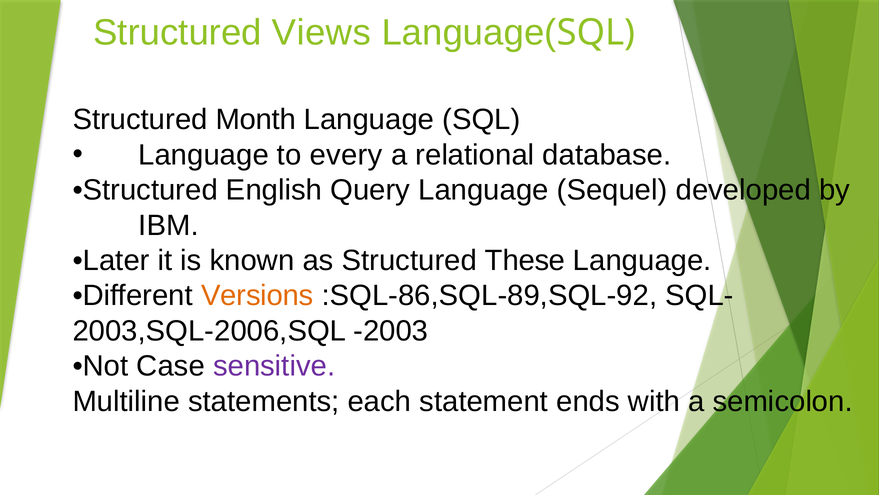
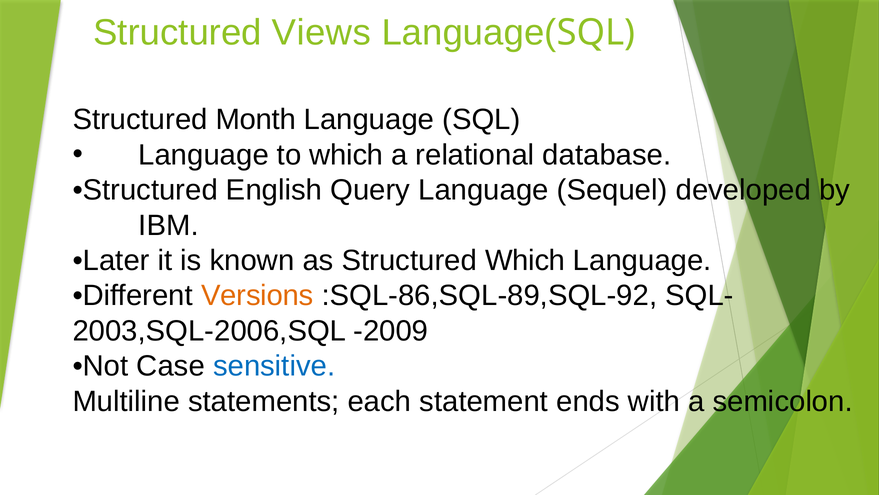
to every: every -> which (346, 155)
Structured These: These -> Which (525, 260)
-2003: -2003 -> -2009 (391, 331)
sensitive colour: purple -> blue (274, 366)
